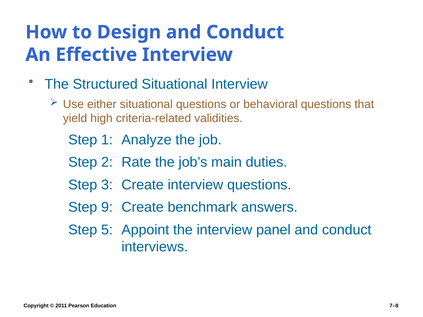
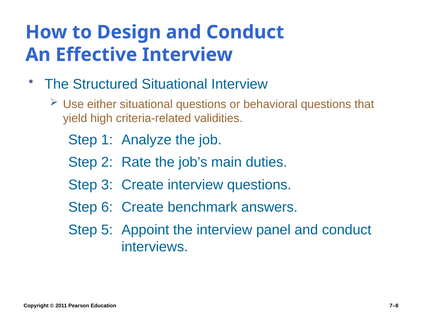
9: 9 -> 6 (107, 208)
